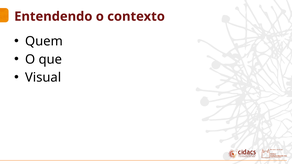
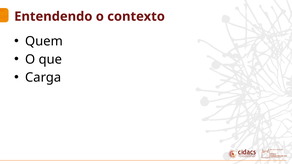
Visual: Visual -> Carga (43, 78)
